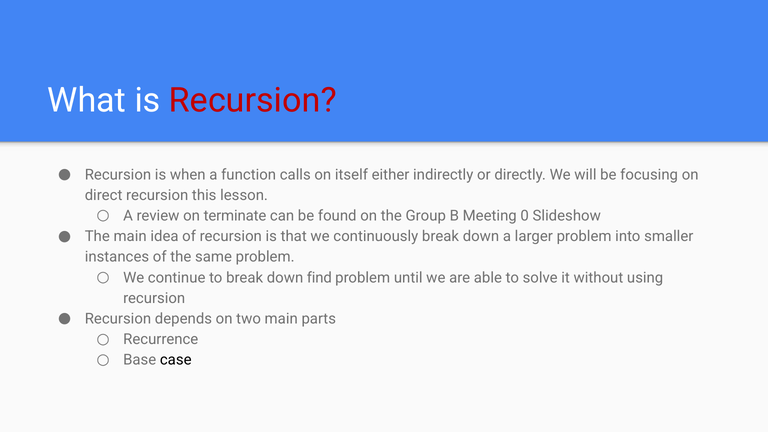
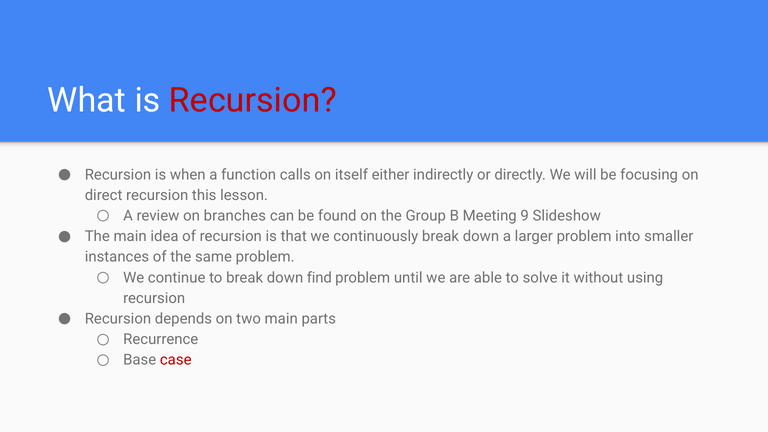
terminate: terminate -> branches (235, 216)
0: 0 -> 9 (525, 216)
case colour: black -> red (176, 360)
